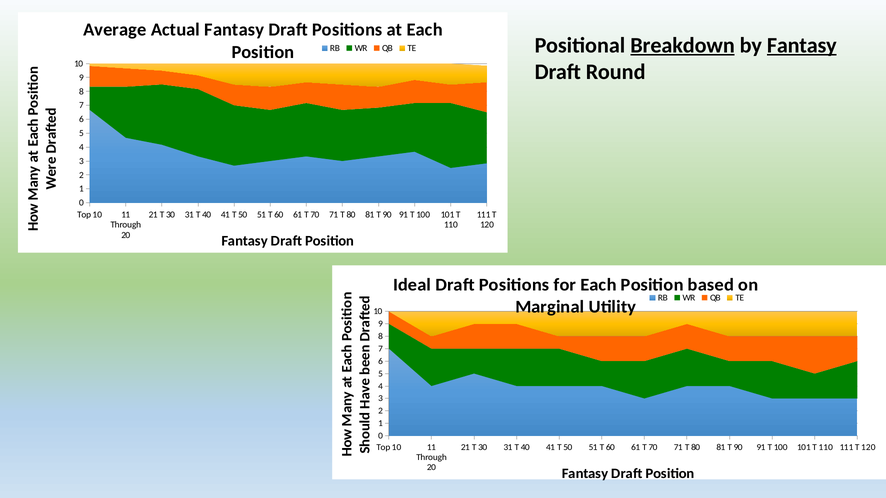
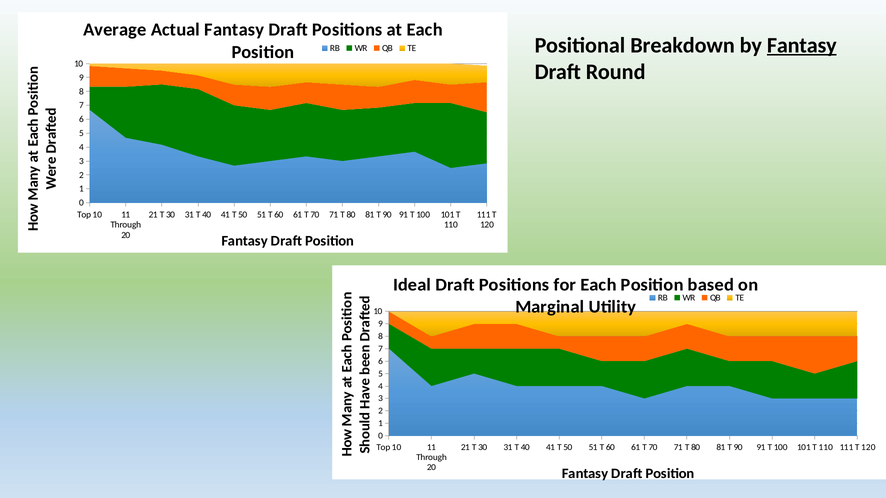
Breakdown underline: present -> none (683, 45)
